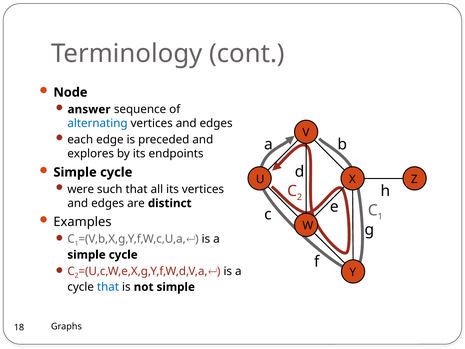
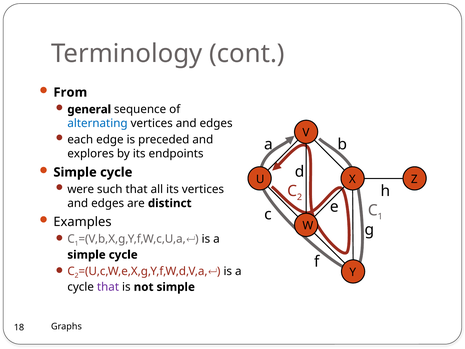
Node: Node -> From (70, 92)
answer: answer -> general (89, 109)
that colour: blue -> purple (108, 287)
